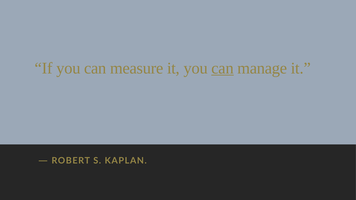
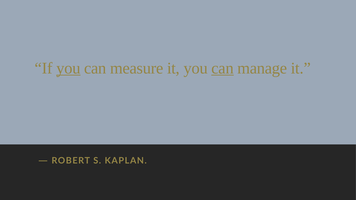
you underline: none -> present (68, 68)
